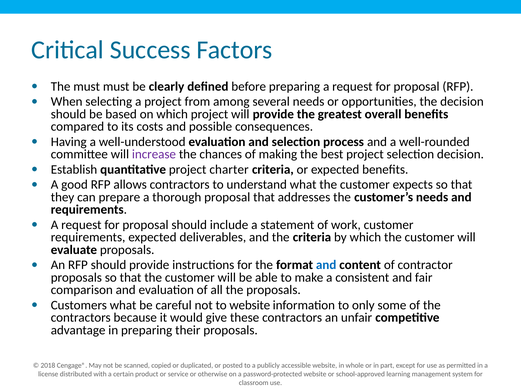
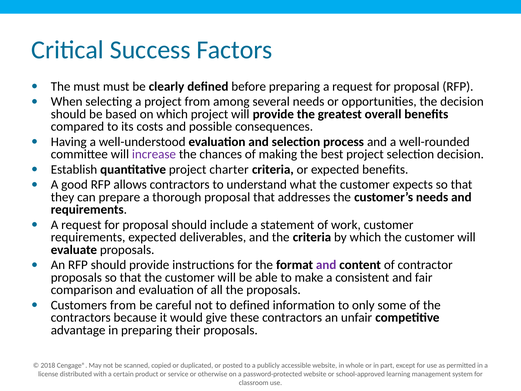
and colour: blue -> purple (326, 265)
Customers what: what -> from (123, 305)
to website: website -> defined (250, 305)
